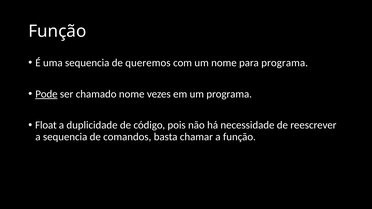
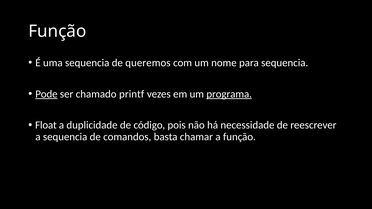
para programa: programa -> sequencia (285, 63)
chamado nome: nome -> printf (132, 94)
programa underline: none -> present (229, 94)
